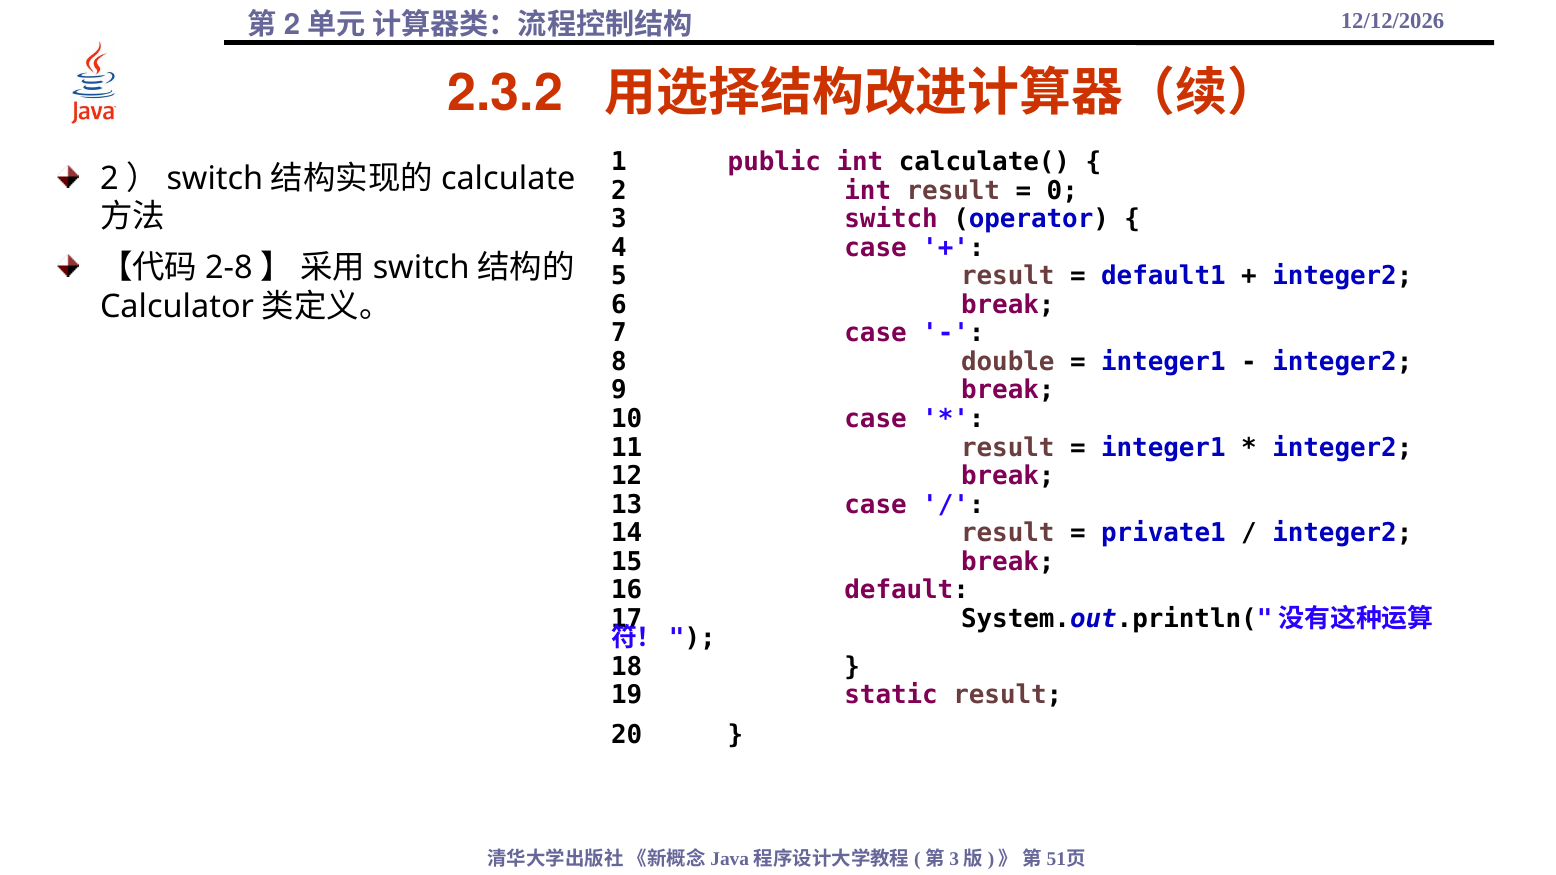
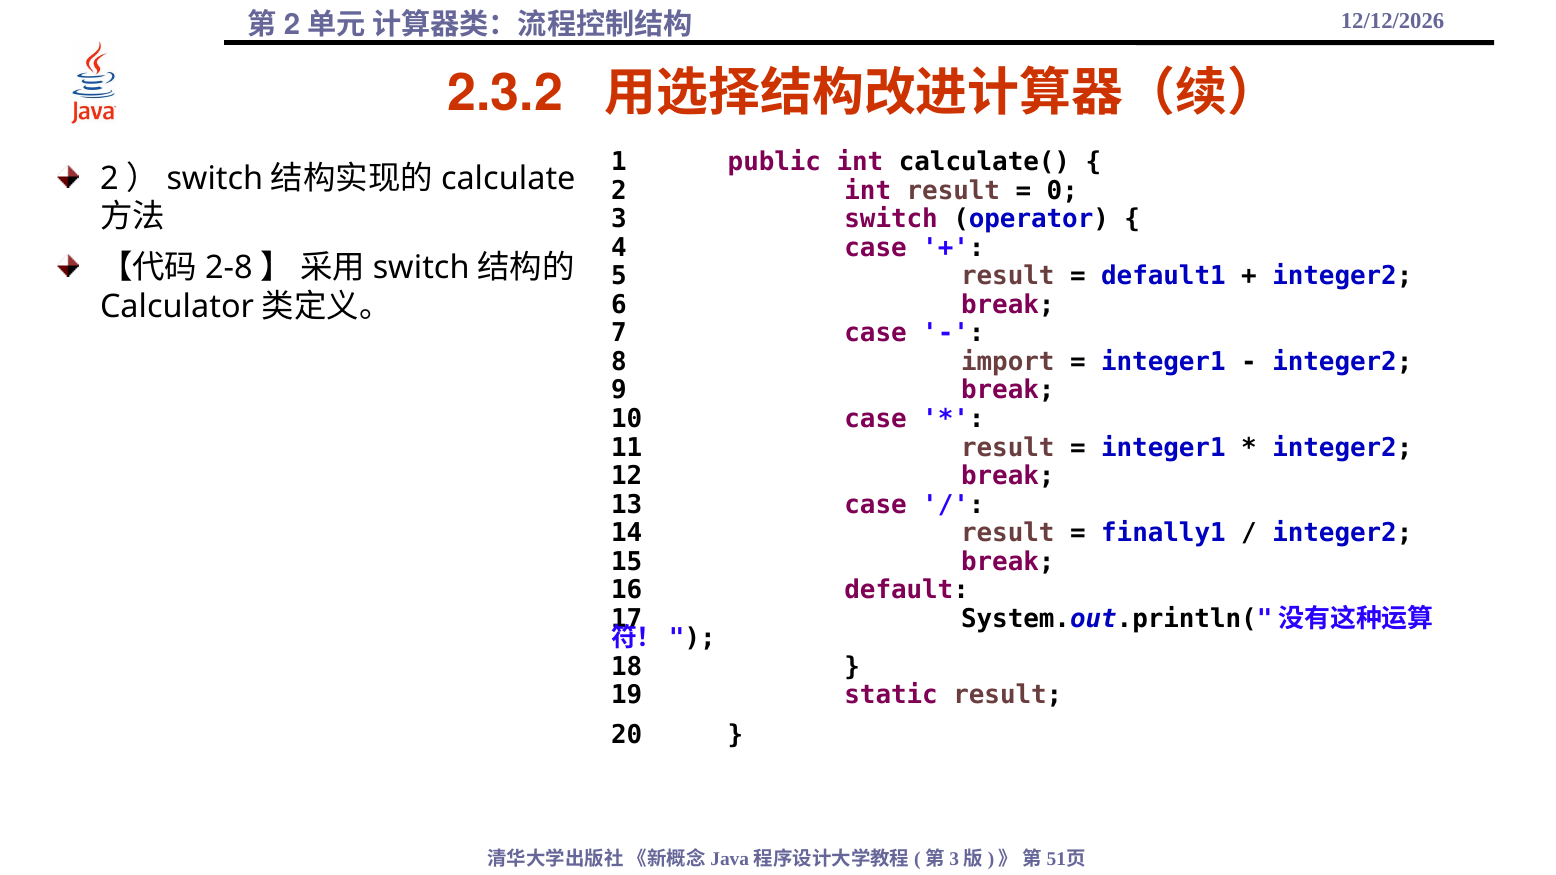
double: double -> import (1008, 362)
private1: private1 -> finally1 (1163, 533)
